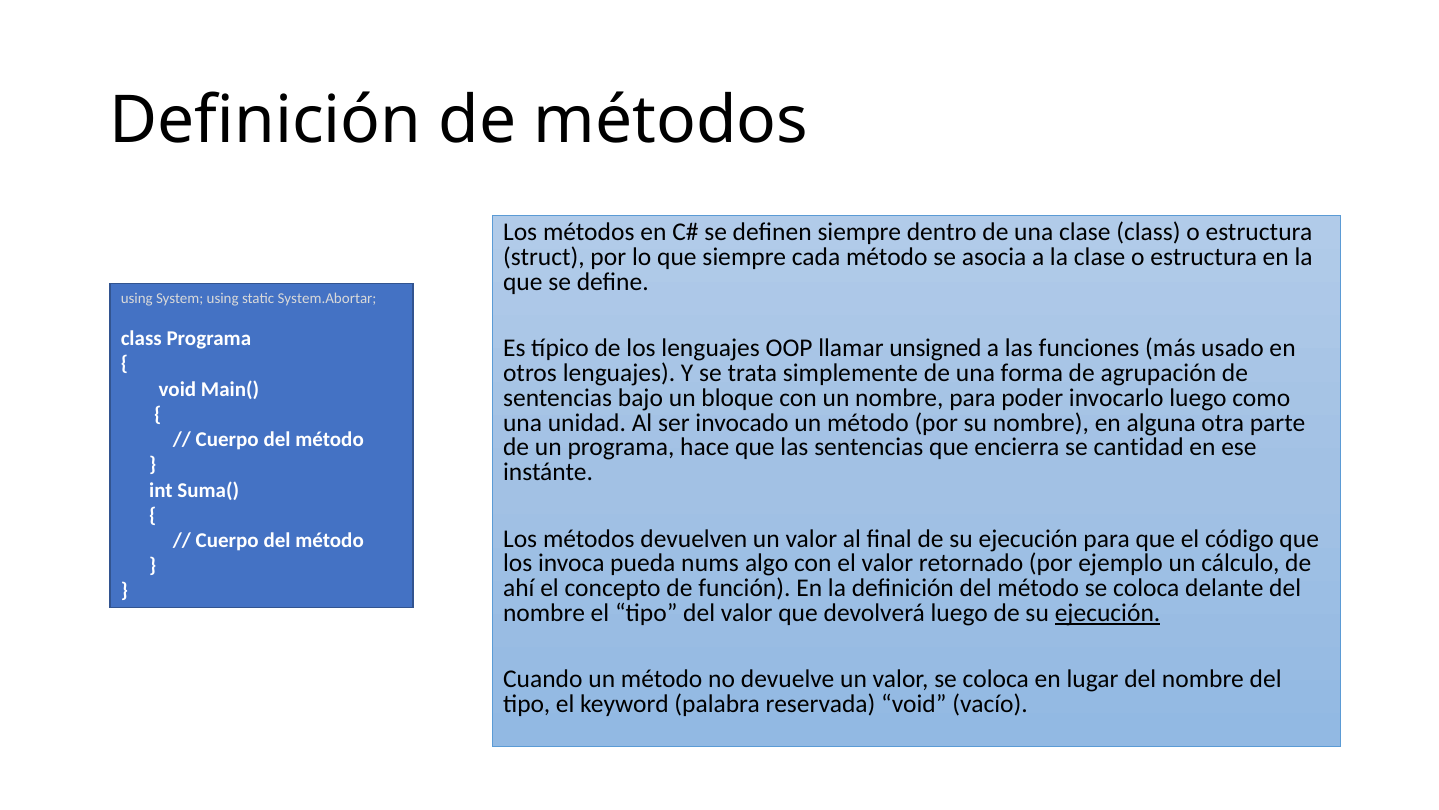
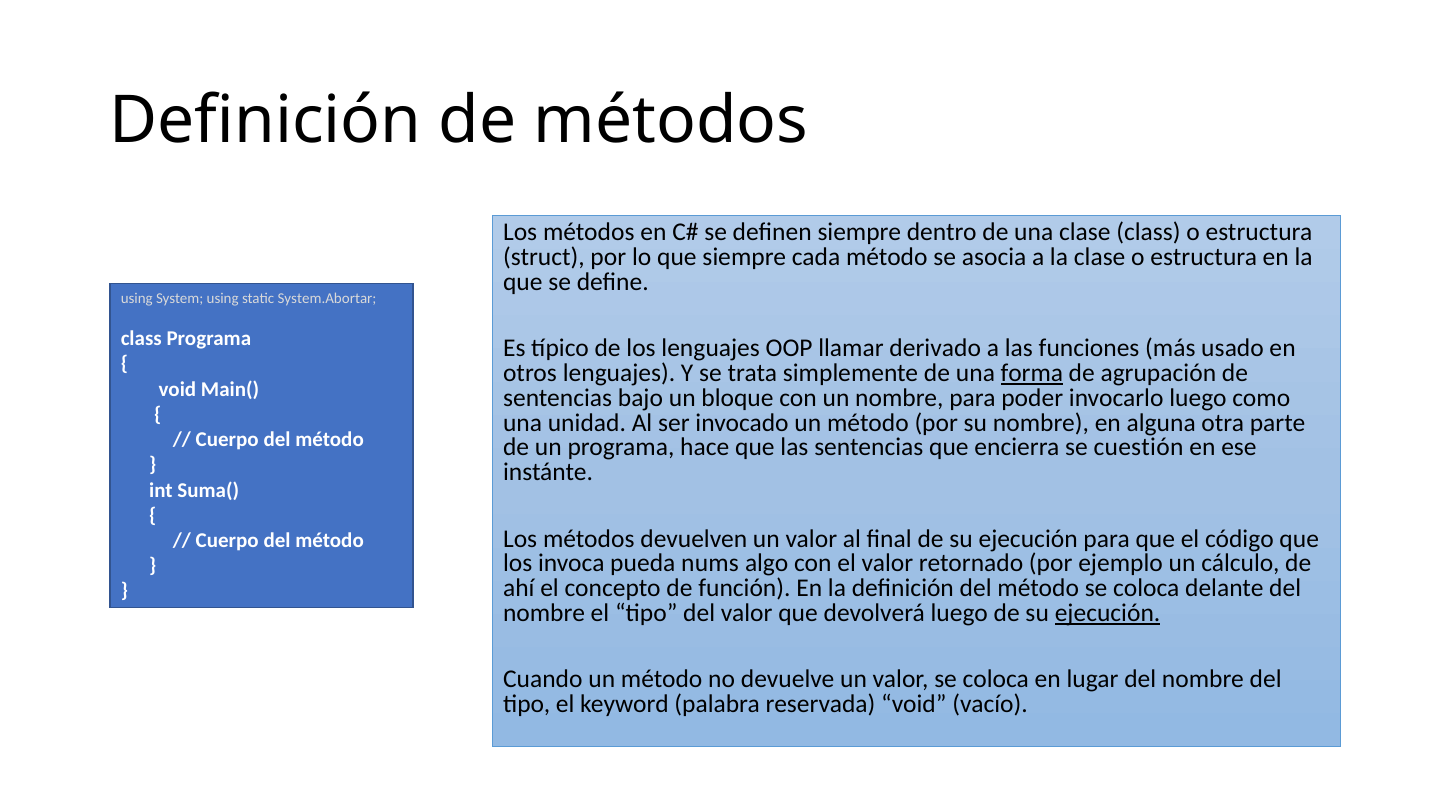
unsigned: unsigned -> derivado (935, 348)
forma underline: none -> present (1032, 373)
cantidad: cantidad -> cuestión (1139, 447)
